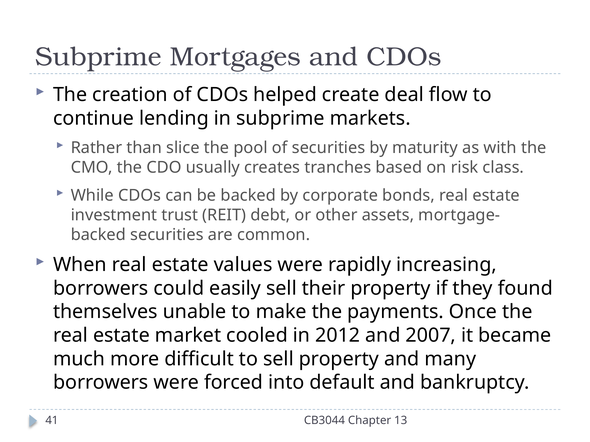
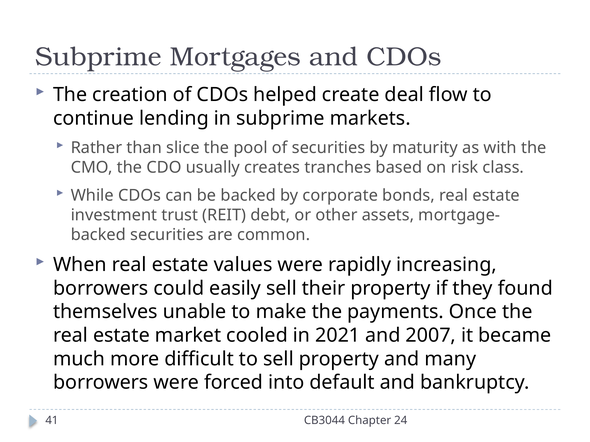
2012: 2012 -> 2021 (338, 336)
13: 13 -> 24 (401, 421)
